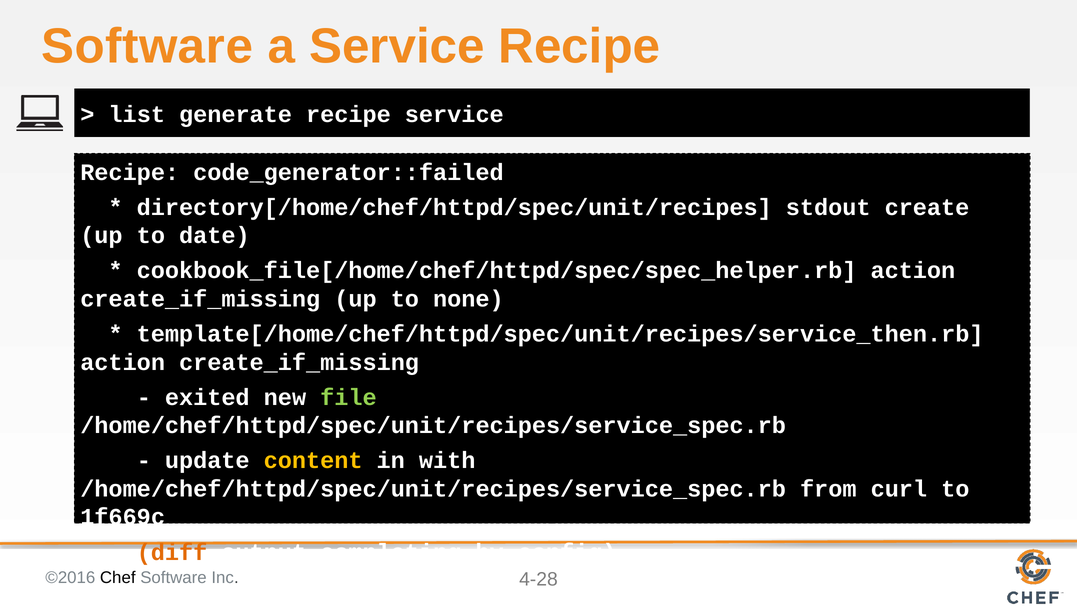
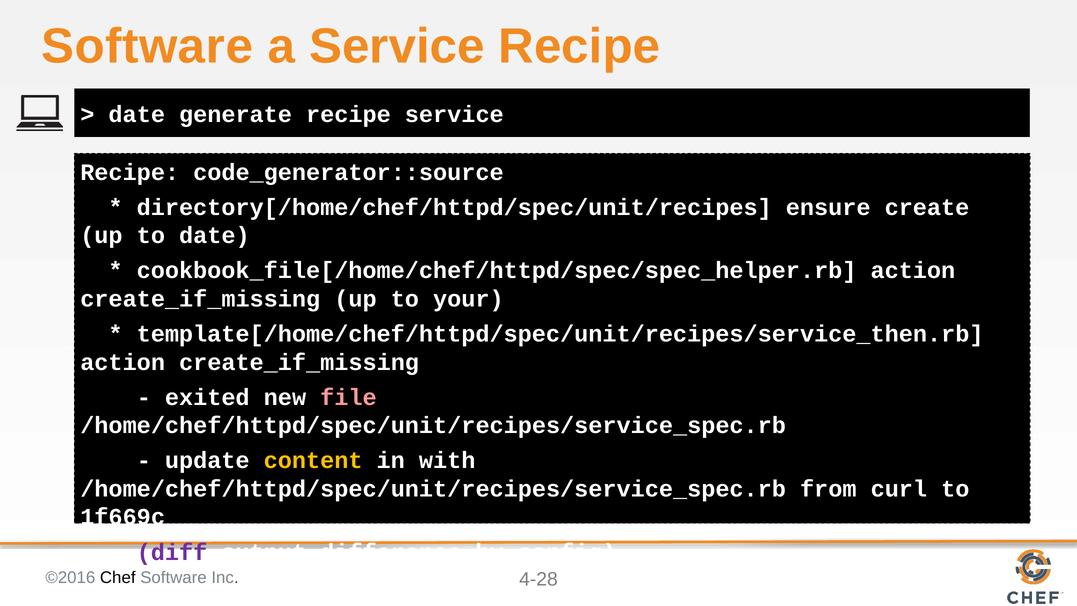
list: list -> date (137, 114)
code_generator::failed: code_generator::failed -> code_generator::source (348, 172)
stdout: stdout -> ensure (828, 207)
none: none -> your (468, 299)
file colour: light green -> pink (348, 397)
diff colour: orange -> purple (172, 552)
completing: completing -> difference (391, 552)
